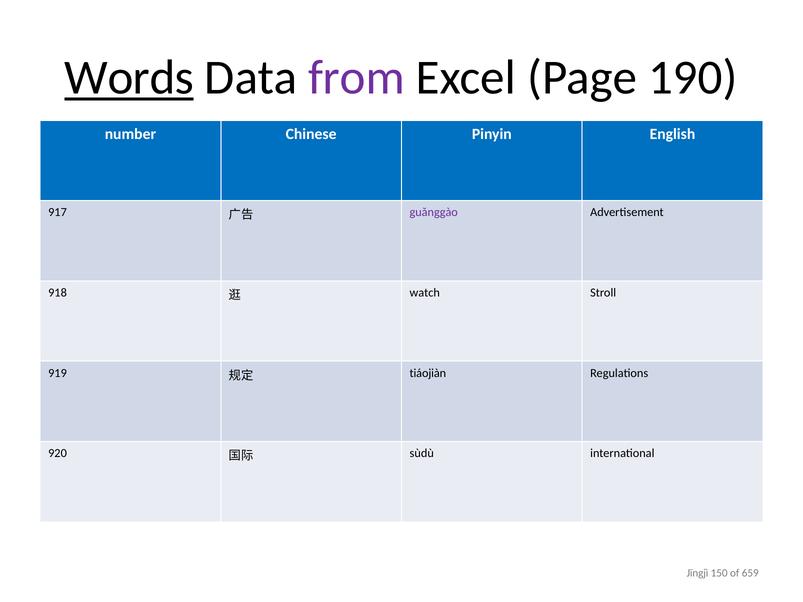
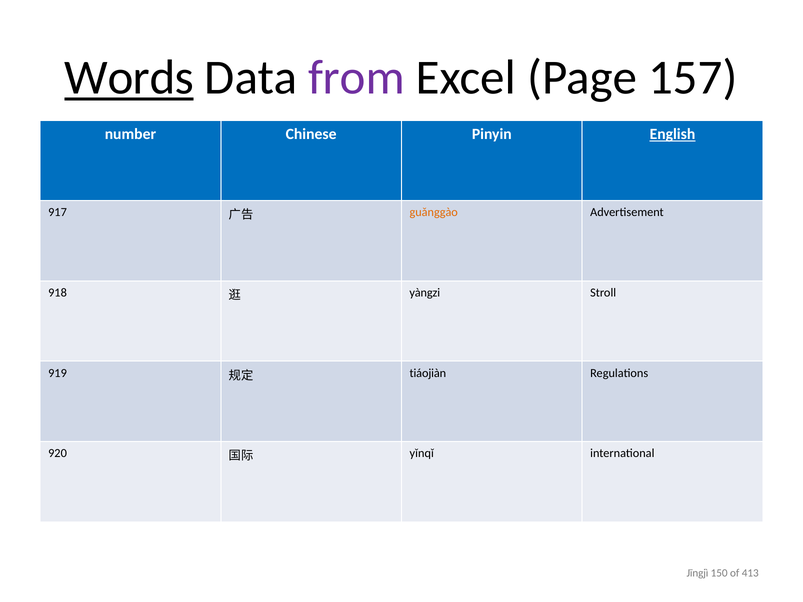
190: 190 -> 157 (693, 78)
English underline: none -> present (672, 134)
guǎnggào colour: purple -> orange (434, 213)
watch: watch -> yàngzi (425, 293)
sùdù: sùdù -> yǐnqǐ (422, 453)
659: 659 -> 413 (750, 573)
